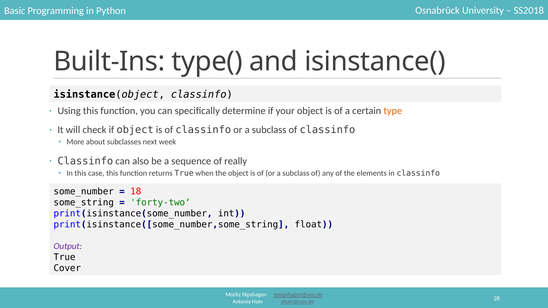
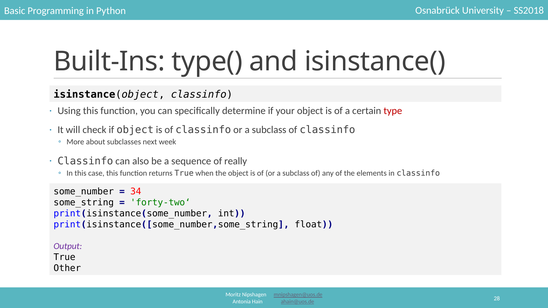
type colour: orange -> red (393, 111)
18: 18 -> 34 (136, 192)
Cover: Cover -> Other (67, 268)
